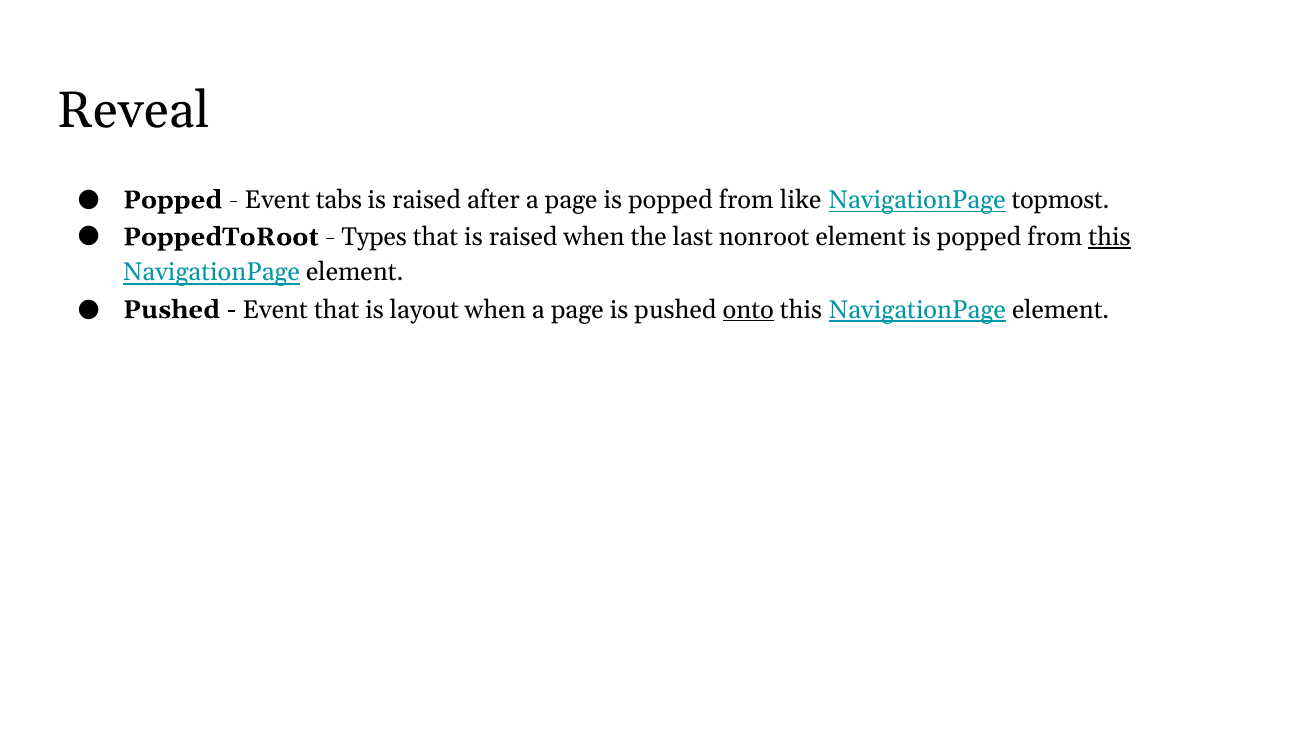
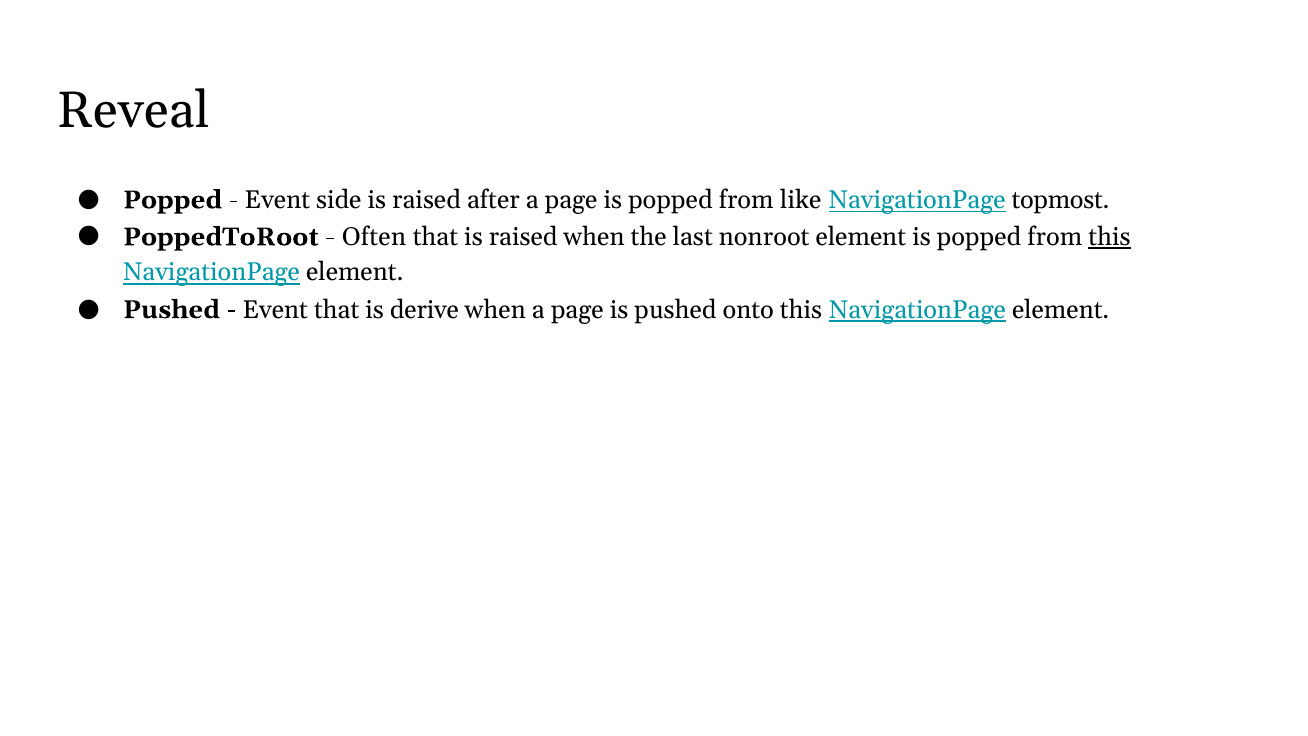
tabs: tabs -> side (339, 200)
Types: Types -> Often (374, 237)
layout: layout -> derive (424, 310)
onto underline: present -> none (748, 310)
